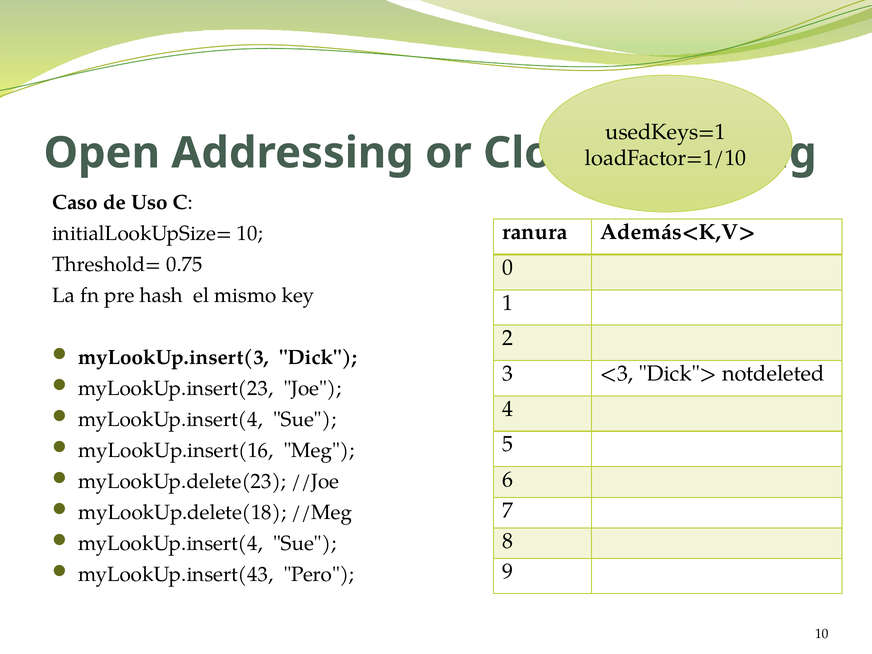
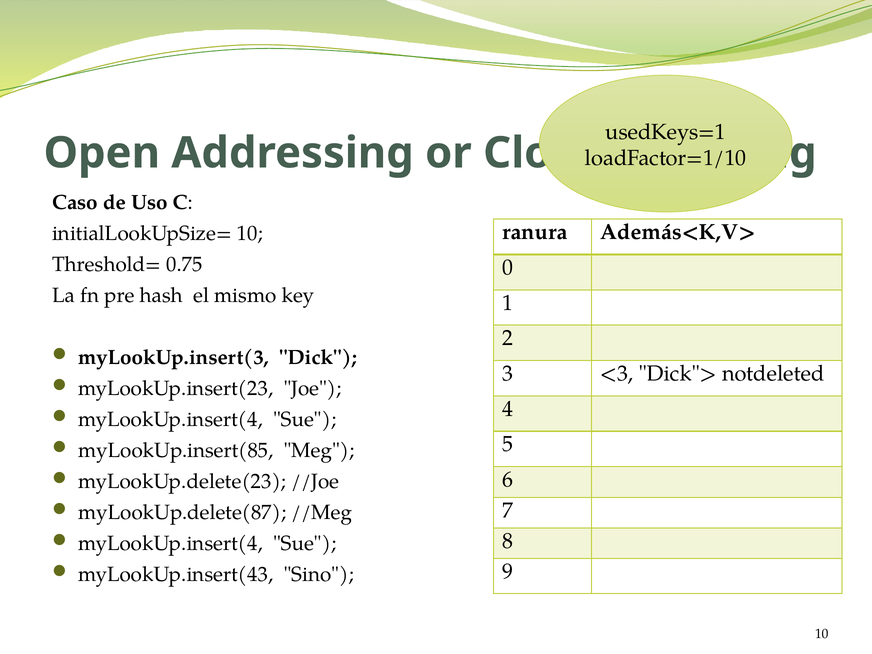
myLookUp.insert(16: myLookUp.insert(16 -> myLookUp.insert(85 (176, 451)
myLookUp.delete(18: myLookUp.delete(18 -> myLookUp.delete(87 (182, 513)
Pero: Pero -> Sino (319, 575)
